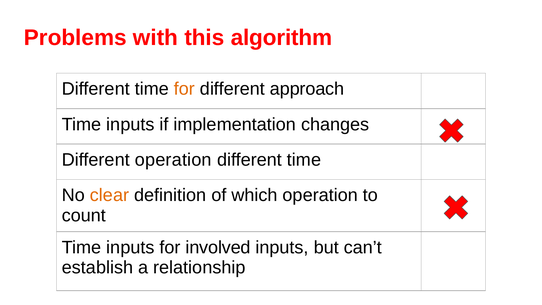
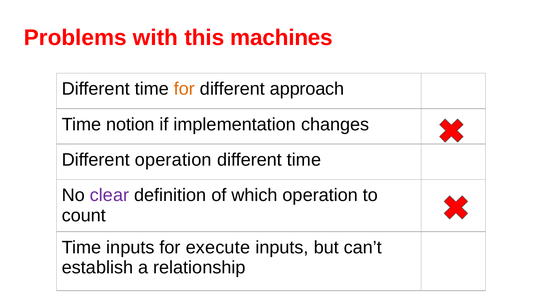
algorithm: algorithm -> machines (282, 38)
inputs: inputs -> notion (130, 124)
clear colour: orange -> purple (110, 195)
involved: involved -> execute (218, 247)
